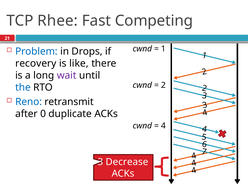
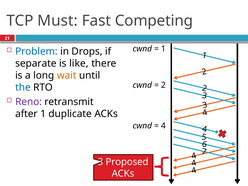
Rhee: Rhee -> Must (58, 21)
recovery: recovery -> separate (36, 63)
wait colour: purple -> orange (67, 75)
Reno colour: blue -> purple (29, 102)
after 0: 0 -> 1 (43, 114)
Decrease: Decrease -> Proposed (127, 162)
